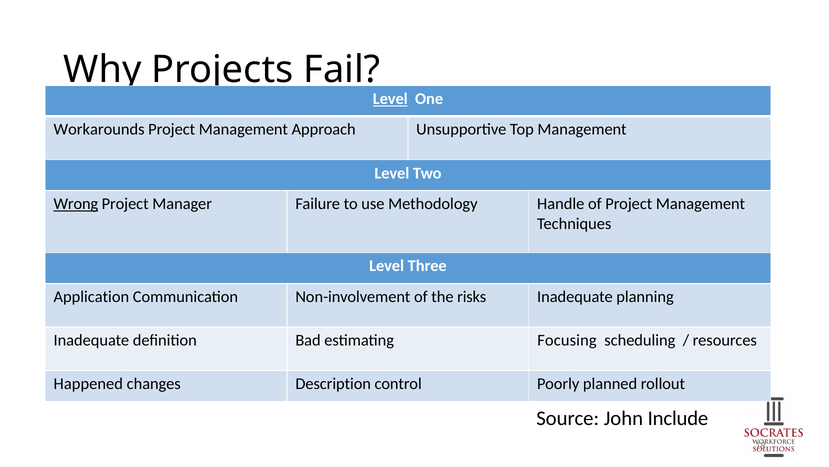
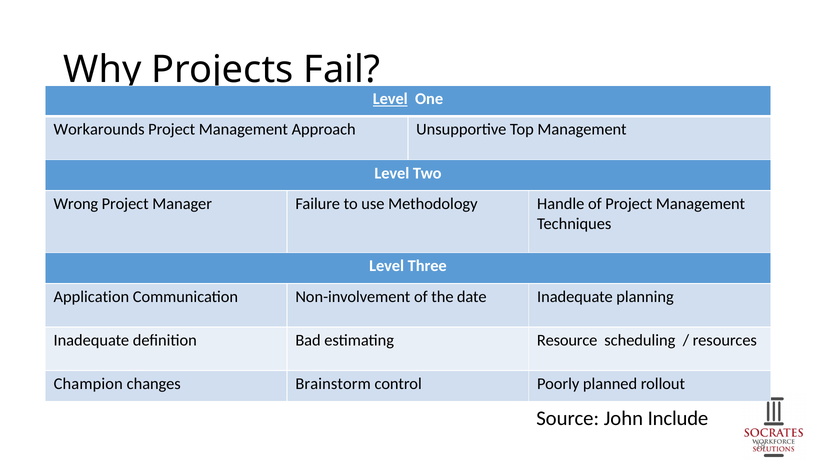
Wrong underline: present -> none (76, 203)
risks: risks -> date (472, 296)
Focusing: Focusing -> Resource (567, 340)
Happened: Happened -> Champion (88, 383)
Description: Description -> Brainstorm (333, 383)
